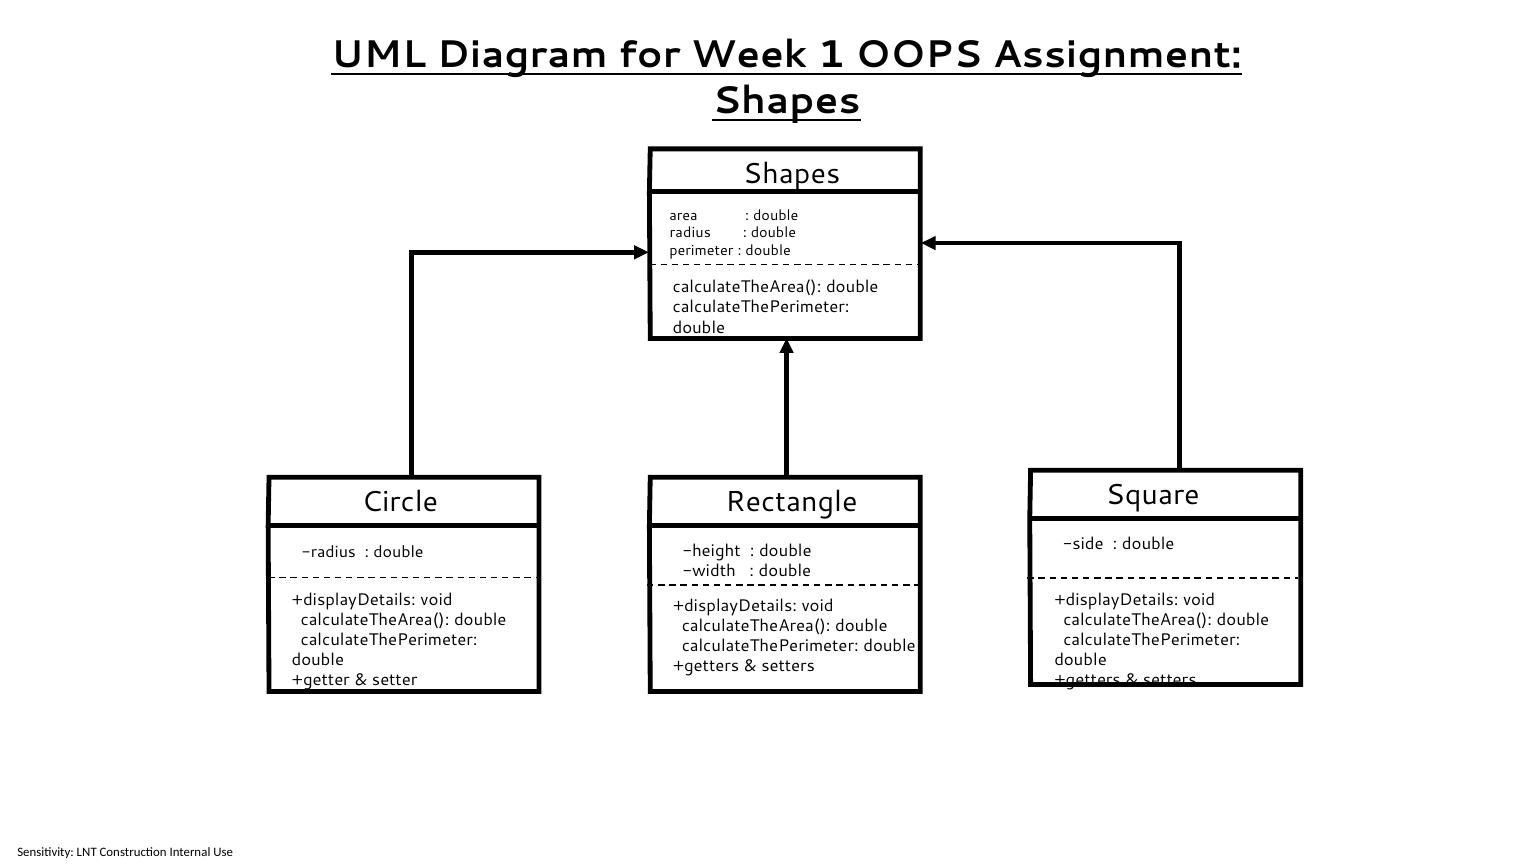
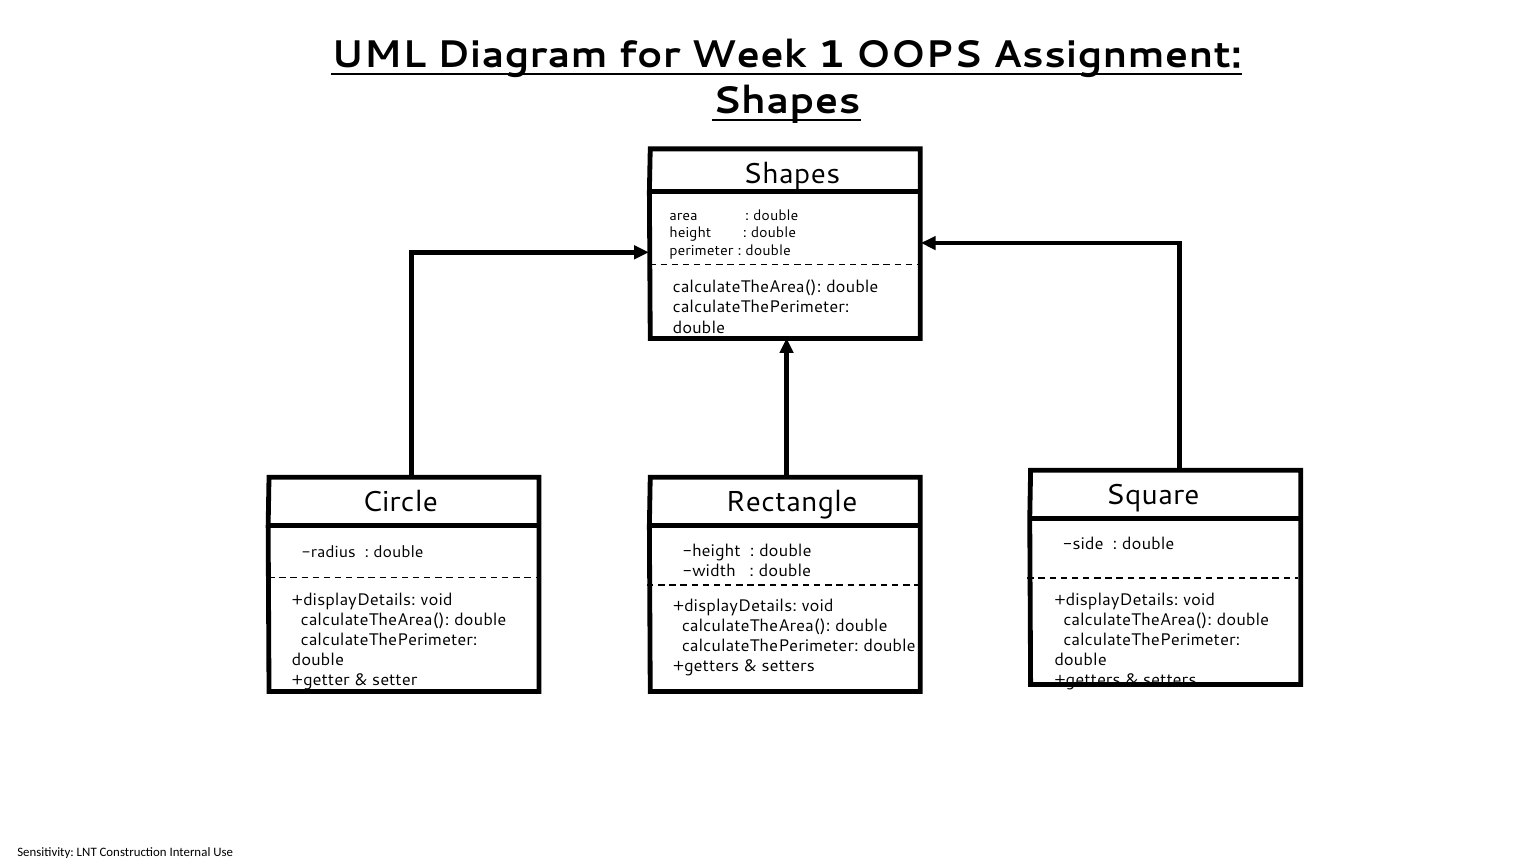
radius: radius -> height (690, 233)
